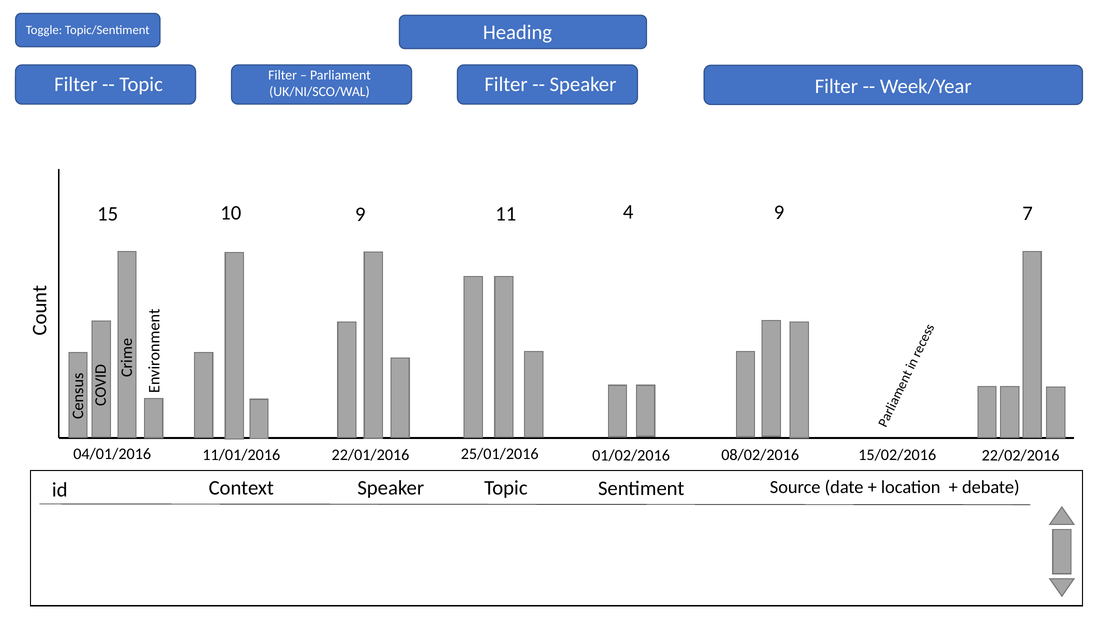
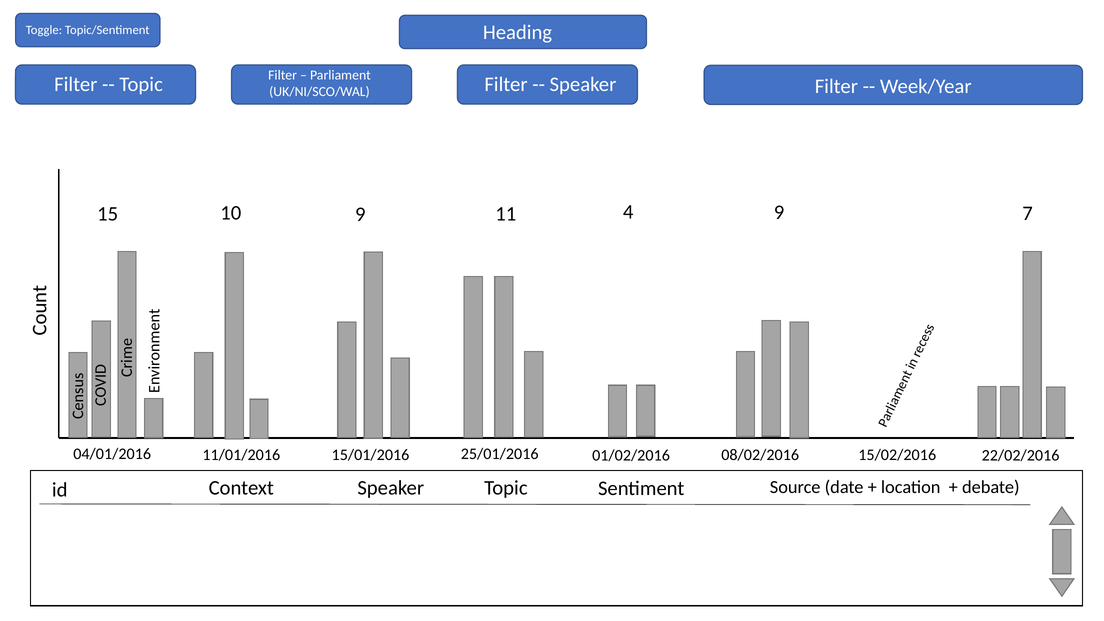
22/01/2016: 22/01/2016 -> 15/01/2016 (370, 455)
